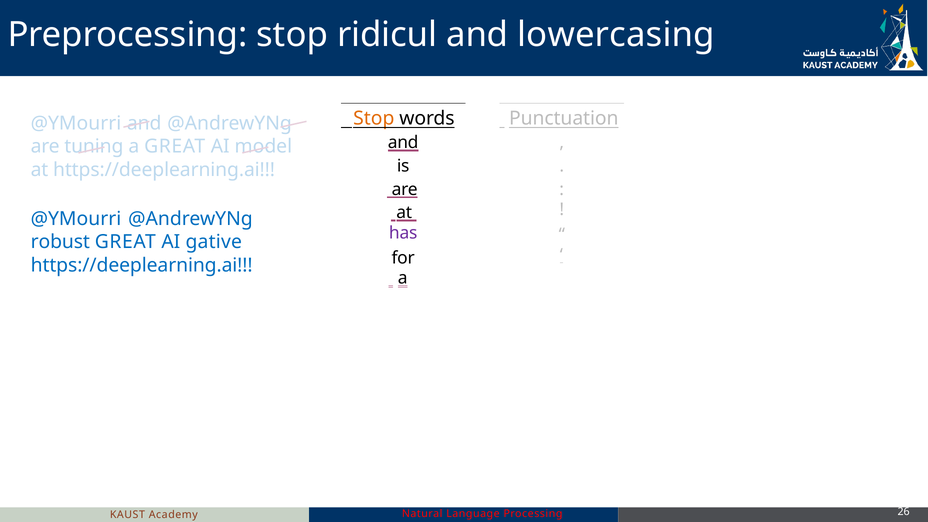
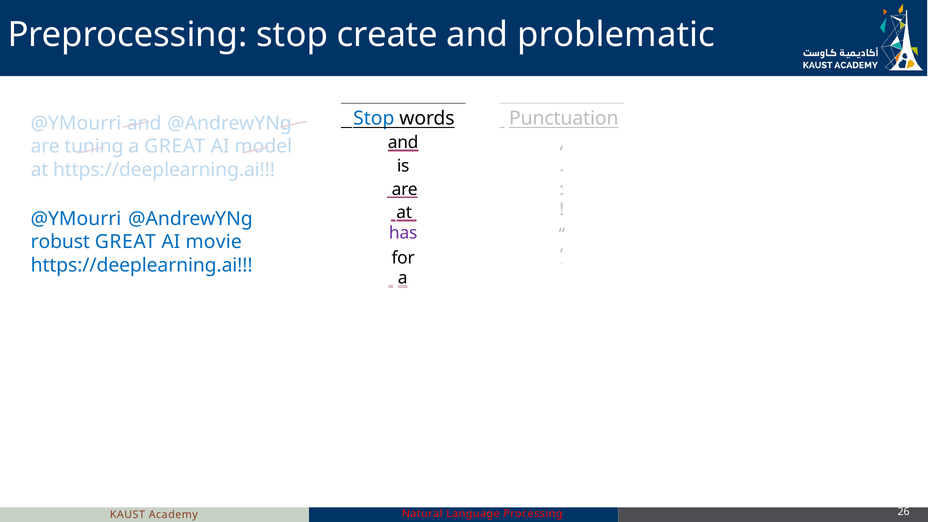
ridicul: ridicul -> create (387, 35)
lowercasing: lowercasing -> problematic (616, 35)
Stop colour: orange -> blue (374, 119)
gative: gative -> movie (214, 242)
